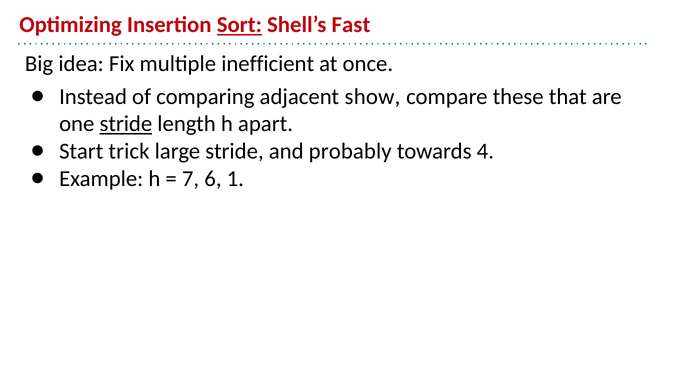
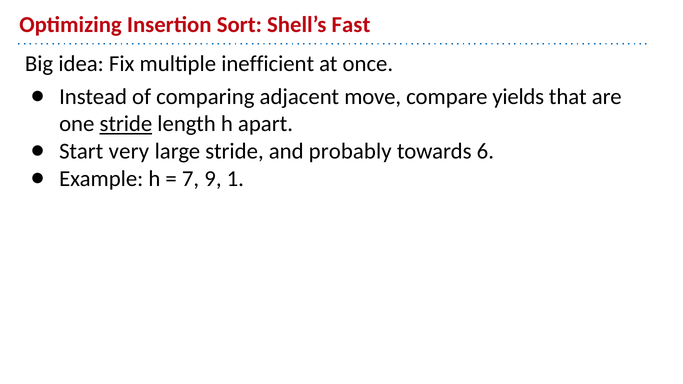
Sort underline: present -> none (239, 25)
show: show -> move (373, 97)
these: these -> yields (518, 97)
trick: trick -> very (129, 151)
4: 4 -> 6 (485, 151)
6: 6 -> 9 (213, 179)
